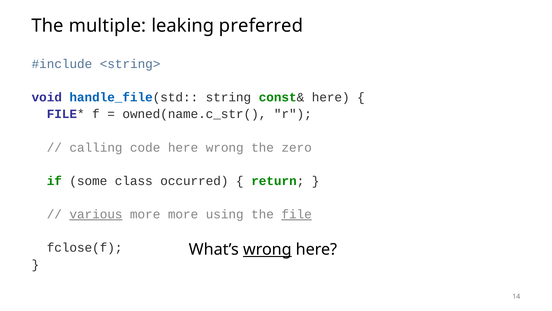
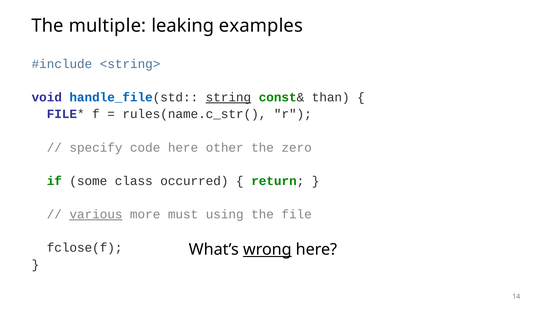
preferred: preferred -> examples (261, 26)
string underline: none -> present (228, 97)
const& here: here -> than (331, 97)
owned(name.c_str(: owned(name.c_str( -> rules(name.c_str( (194, 114)
calling: calling -> specify (96, 147)
here wrong: wrong -> other (225, 147)
more more: more -> must (183, 214)
file underline: present -> none (297, 214)
